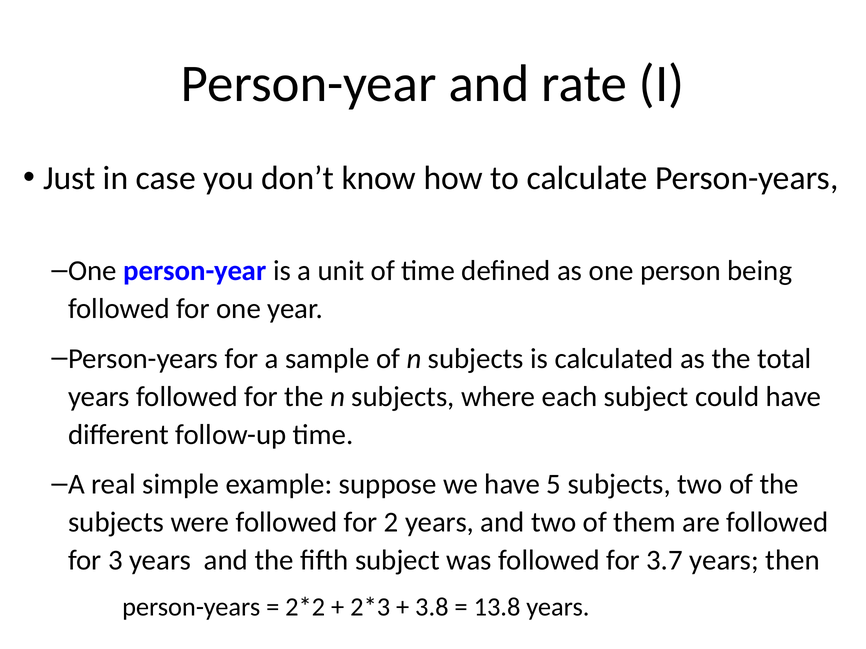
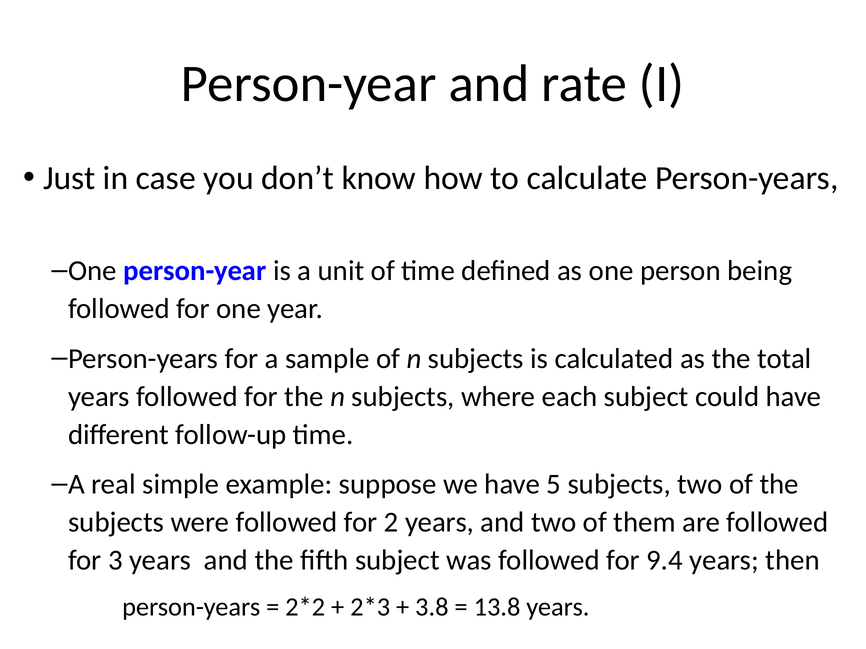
3.7: 3.7 -> 9.4 (665, 561)
